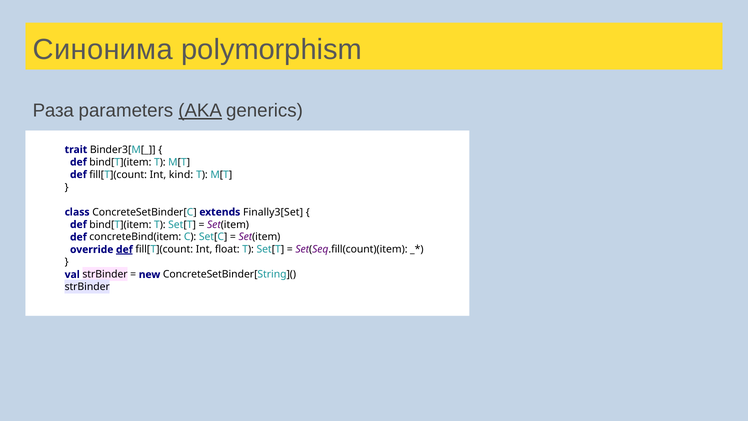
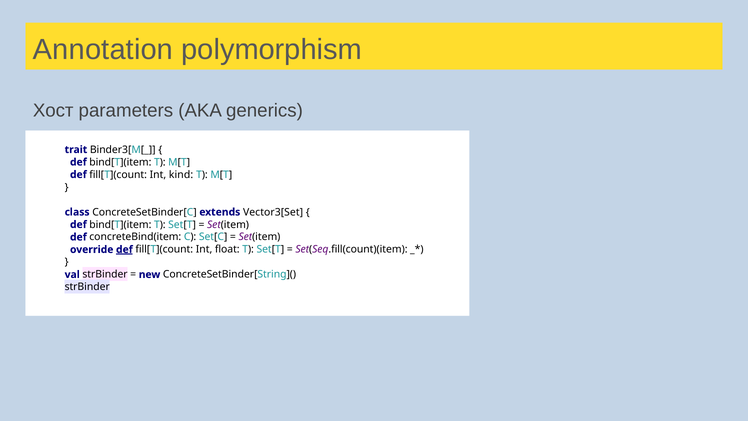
Синонима: Синонима -> Annotation (103, 50)
Раза: Раза -> Хост (53, 111)
AKA underline: present -> none (200, 111)
Finally3[Set: Finally3[Set -> Vector3[Set (273, 212)
